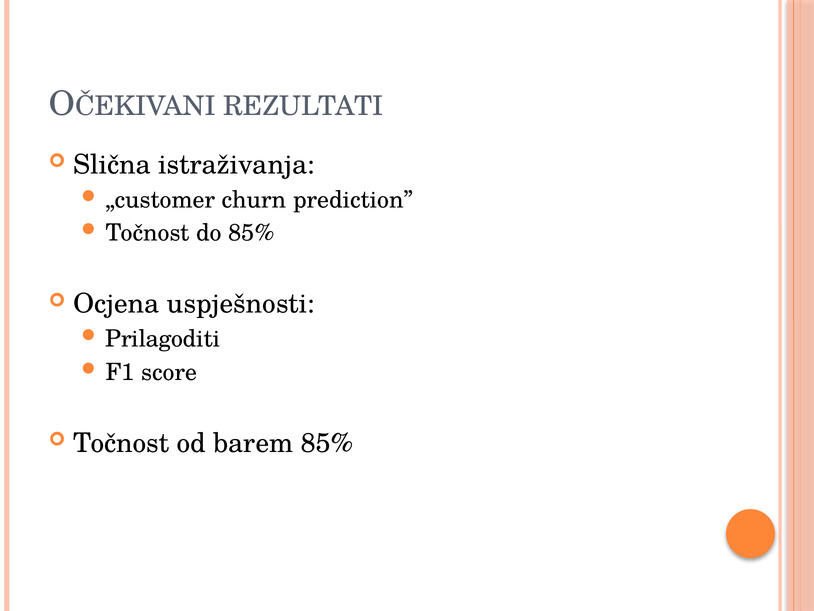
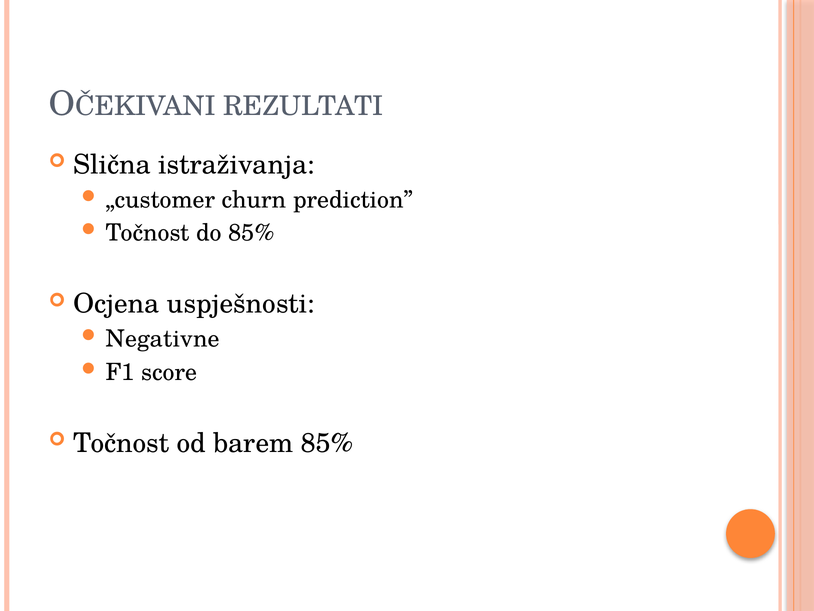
Prilagoditi: Prilagoditi -> Negativne (163, 339)
